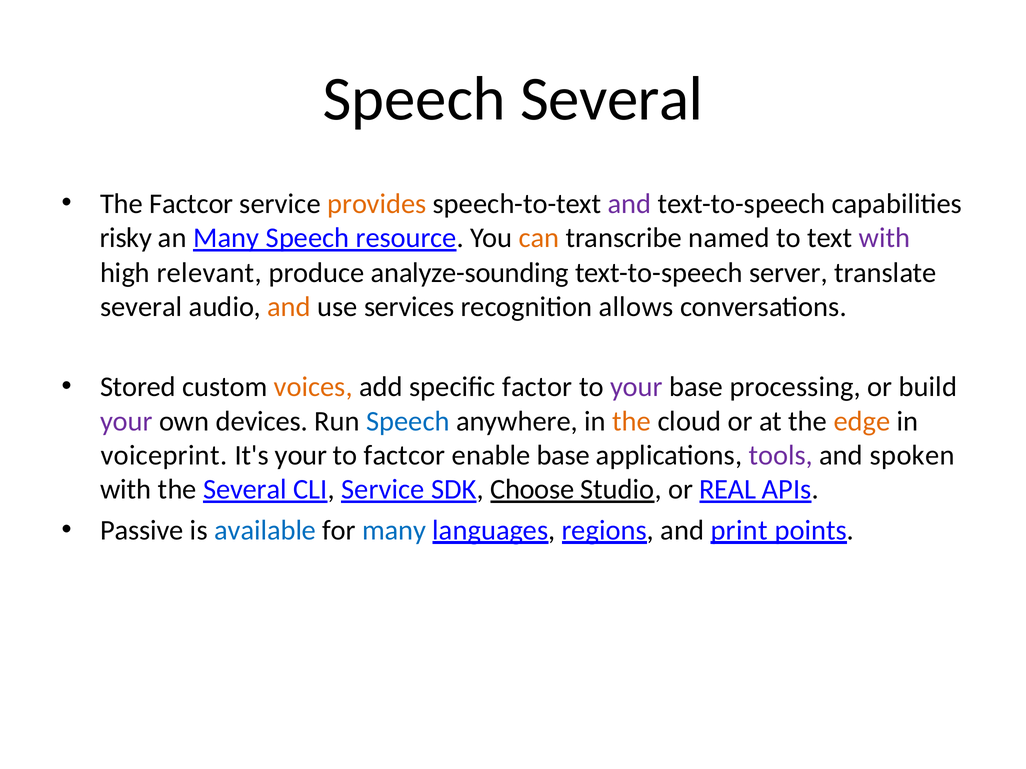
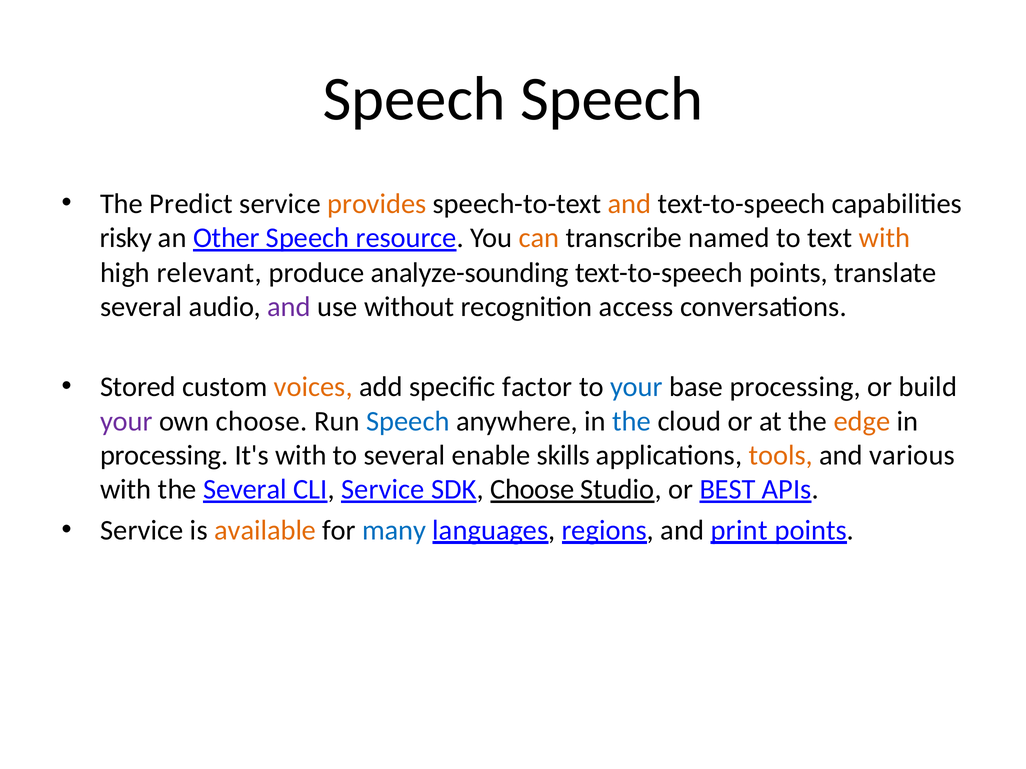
Speech Several: Several -> Speech (612, 99)
The Factcor: Factcor -> Predict (191, 204)
and colour: purple -> orange (630, 204)
an Many: Many -> Other (226, 238)
with colour: purple -> orange (884, 238)
text-to-speech server: server -> points (788, 273)
and colour: orange -> purple (289, 307)
services: services -> without (409, 307)
allows: allows -> access (636, 307)
your colour: purple -> blue (636, 387)
own devices: devices -> choose (262, 421)
the colour: orange -> blue (632, 421)
voiceprint: voiceprint -> processing (164, 456)
It's your: your -> with (301, 456)
to factcor: factcor -> several (405, 456)
enable base: base -> skills (563, 456)
tools colour: purple -> orange (781, 456)
spoken: spoken -> various (912, 456)
REAL: REAL -> BEST (728, 490)
Passive: Passive -> Service (142, 530)
available colour: blue -> orange (265, 530)
